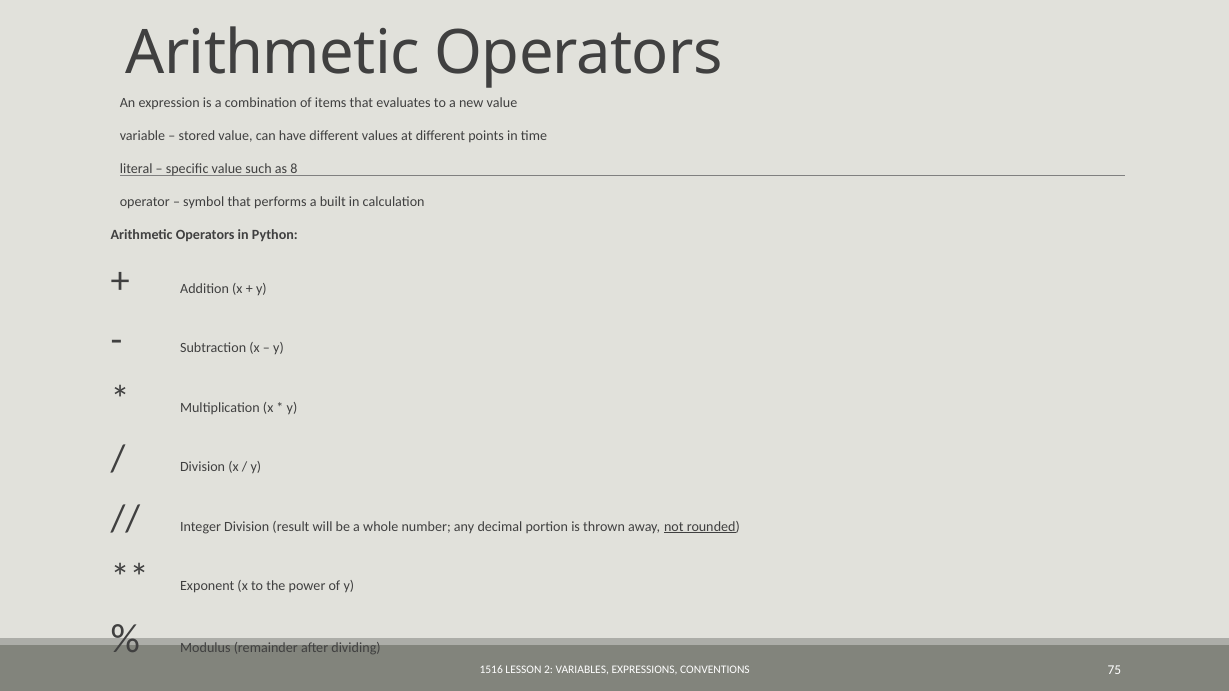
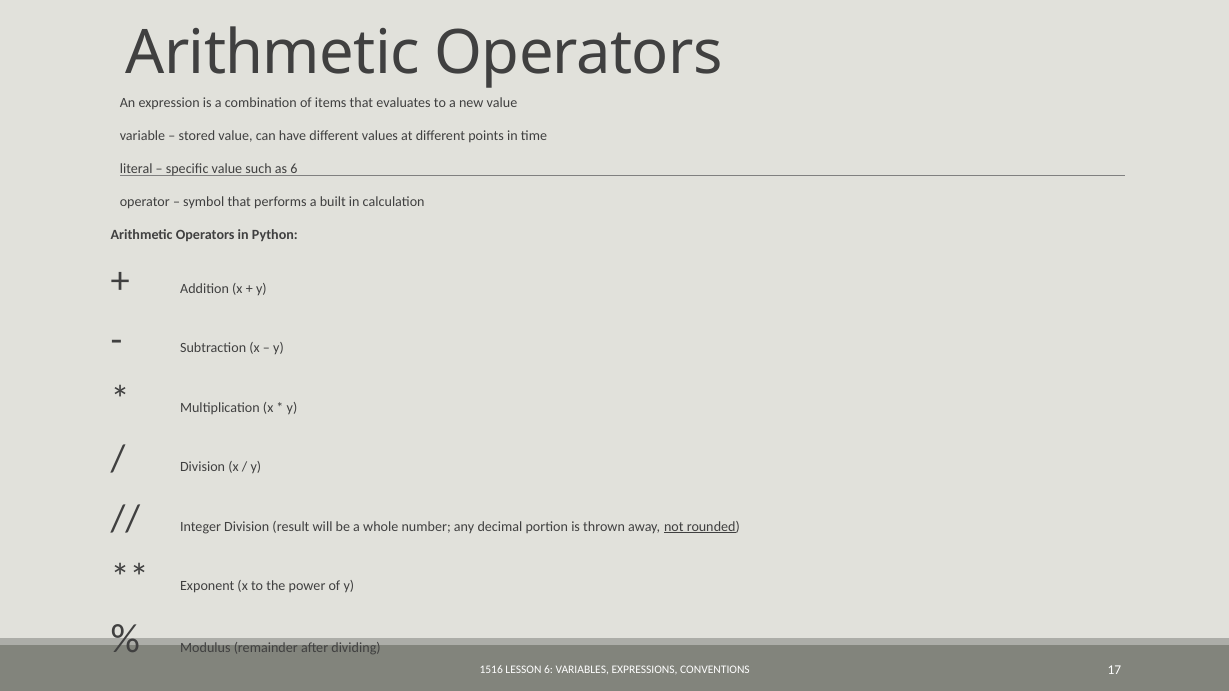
as 8: 8 -> 6 (294, 169)
LESSON 2: 2 -> 6 (549, 670)
75: 75 -> 17 (1114, 670)
